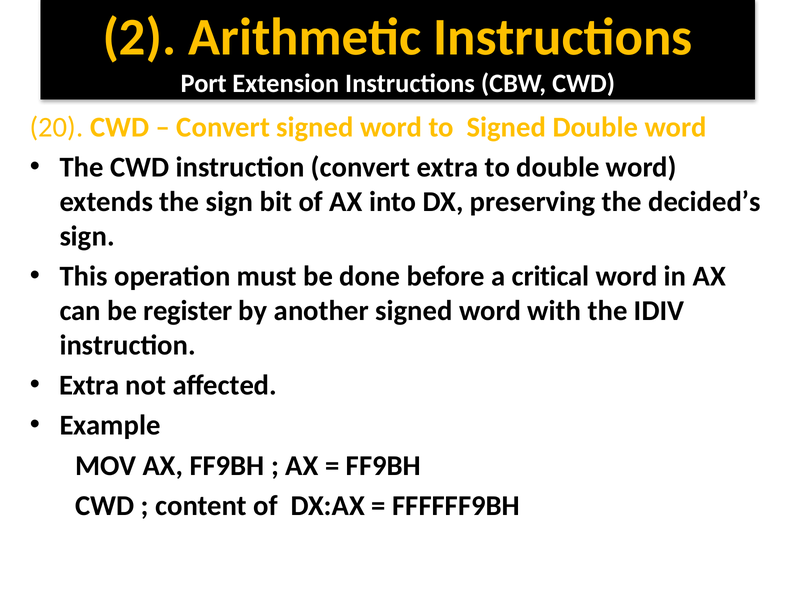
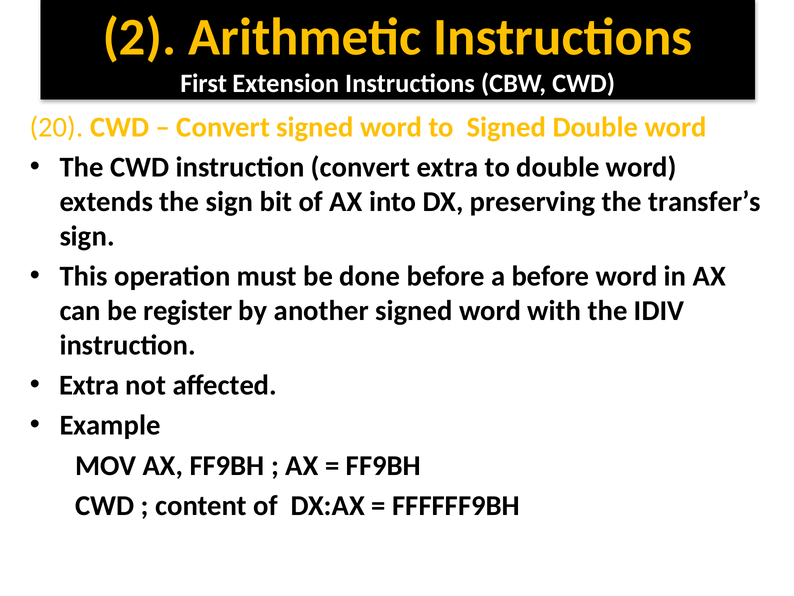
Port: Port -> First (204, 83)
decided’s: decided’s -> transfer’s (704, 202)
a critical: critical -> before (551, 276)
